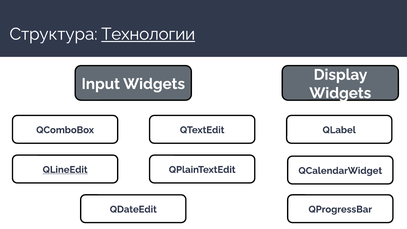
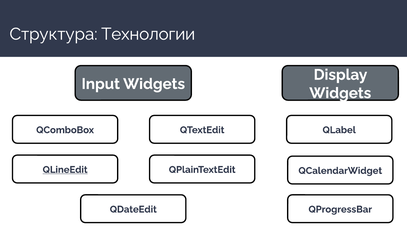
Технологии underline: present -> none (148, 34)
